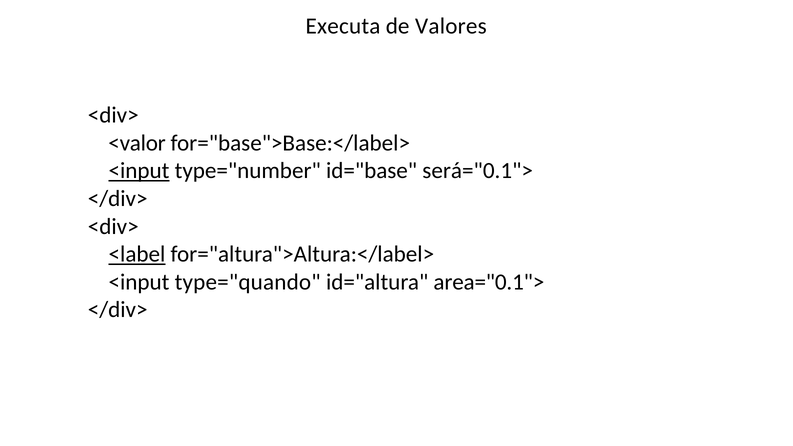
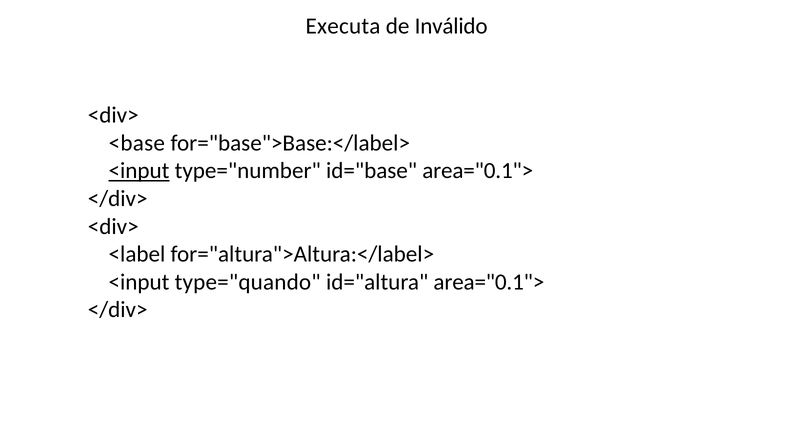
Valores: Valores -> Inválido (451, 26)
<valor: <valor -> <base (137, 143)
id="base será="0.1">: será="0.1"> -> area="0.1"> (478, 171)
<label underline: present -> none (137, 254)
